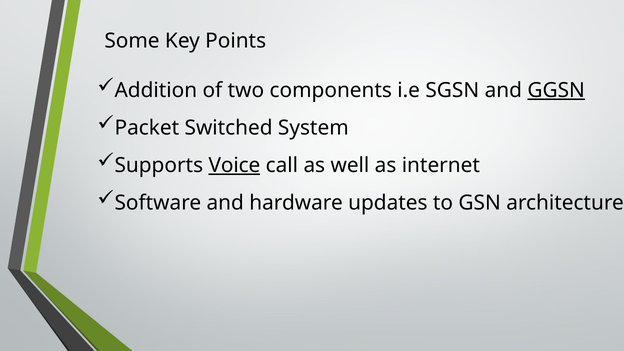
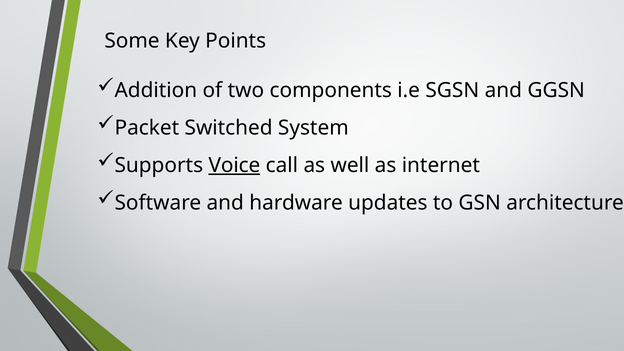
GGSN underline: present -> none (556, 90)
